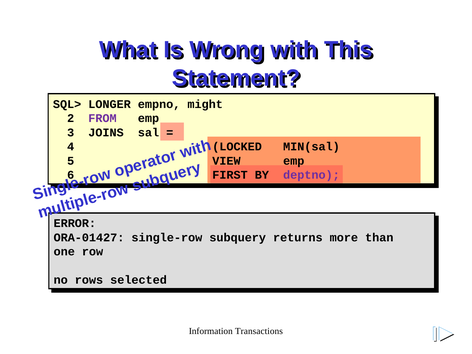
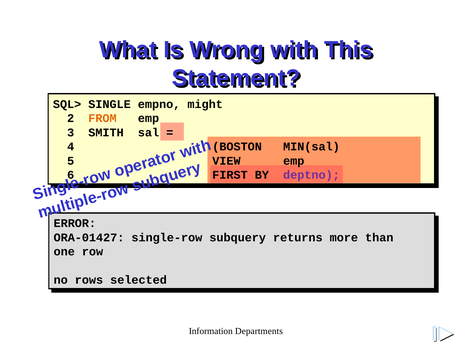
LONGER: LONGER -> SINGLE (110, 104)
FROM colour: purple -> orange (102, 118)
JOINS: JOINS -> SMITH (106, 133)
LOCKED: LOCKED -> BOSTON (237, 147)
Transactions: Transactions -> Departments (259, 331)
